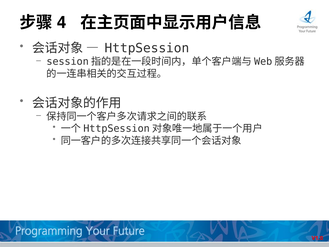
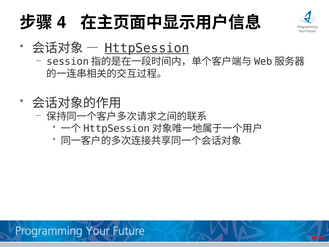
HttpSession underline: none -> present (147, 48)
